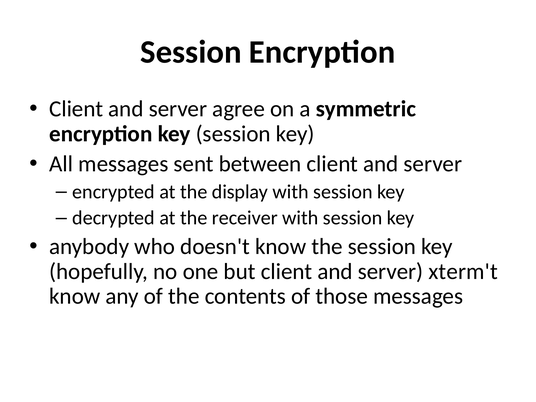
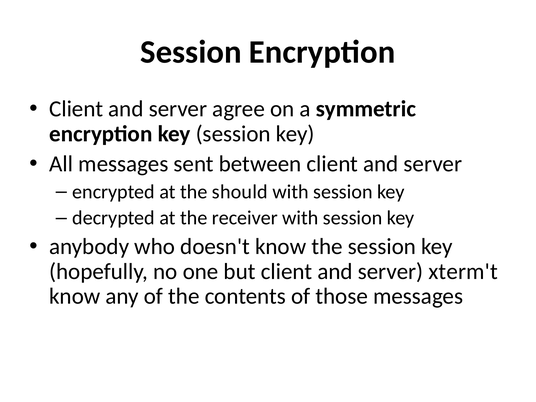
display: display -> should (240, 192)
